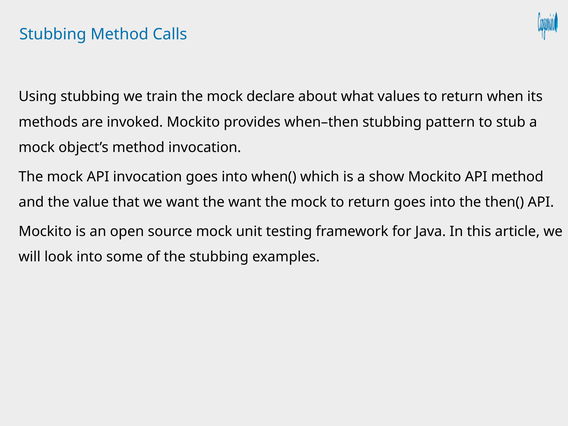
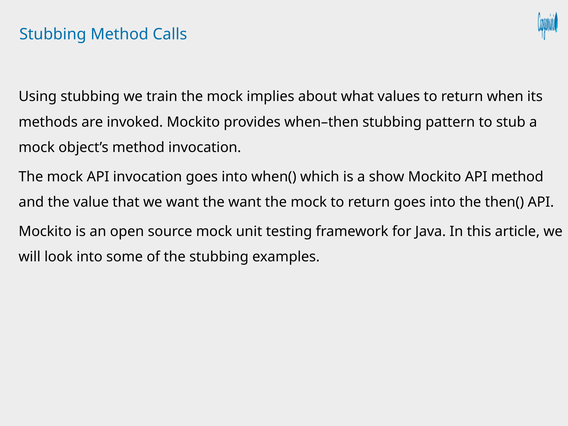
declare: declare -> implies (271, 96)
